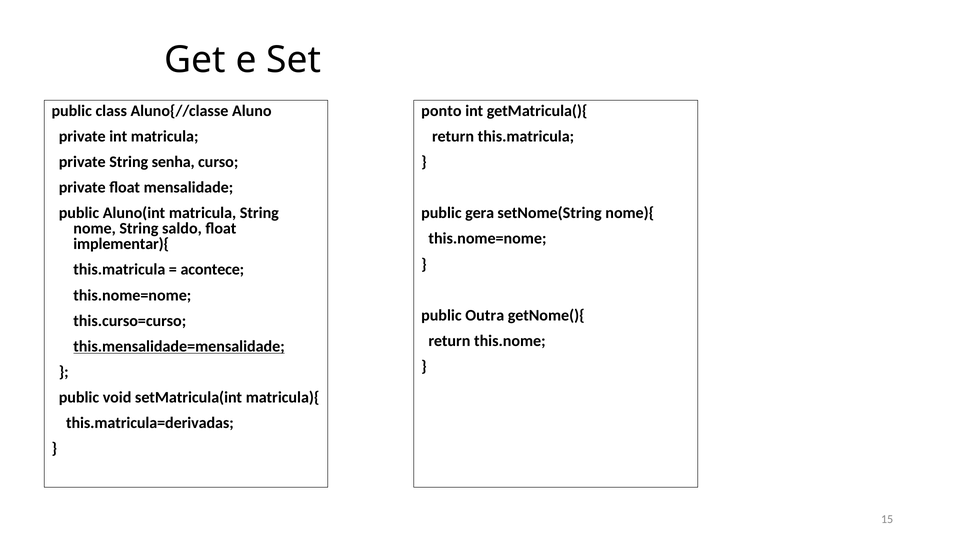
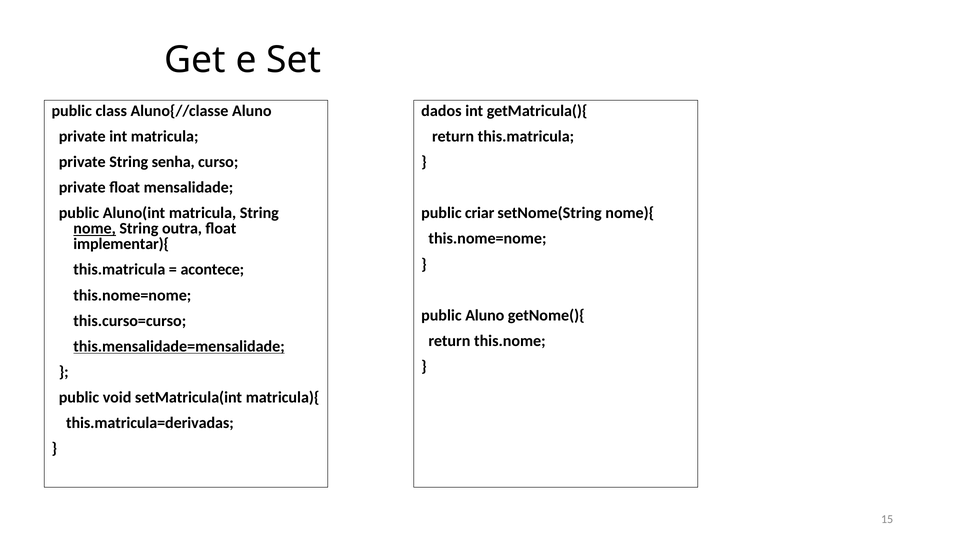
ponto: ponto -> dados (441, 111)
gera: gera -> criar (480, 213)
nome underline: none -> present (95, 229)
saldo: saldo -> outra (182, 229)
public Outra: Outra -> Aluno (485, 315)
